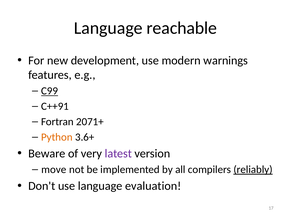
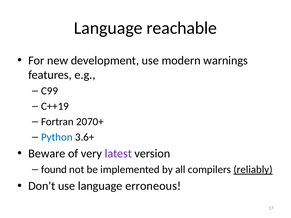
C99 underline: present -> none (50, 91)
C++91: C++91 -> C++19 (55, 106)
2071+: 2071+ -> 2070+ (90, 122)
Python colour: orange -> blue (57, 137)
move: move -> found (54, 170)
evaluation: evaluation -> erroneous (153, 186)
